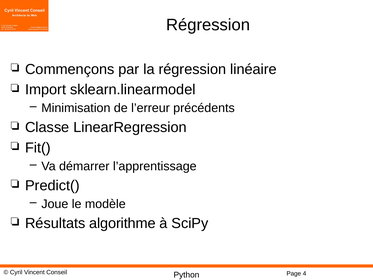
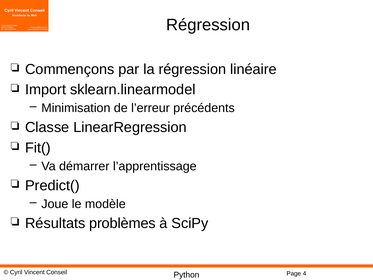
algorithme: algorithme -> problèmes (122, 223)
